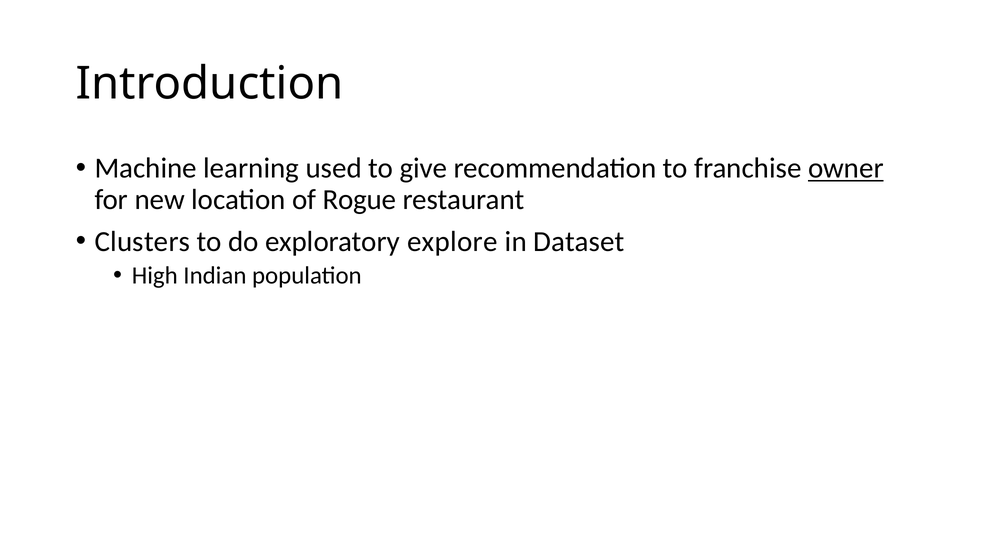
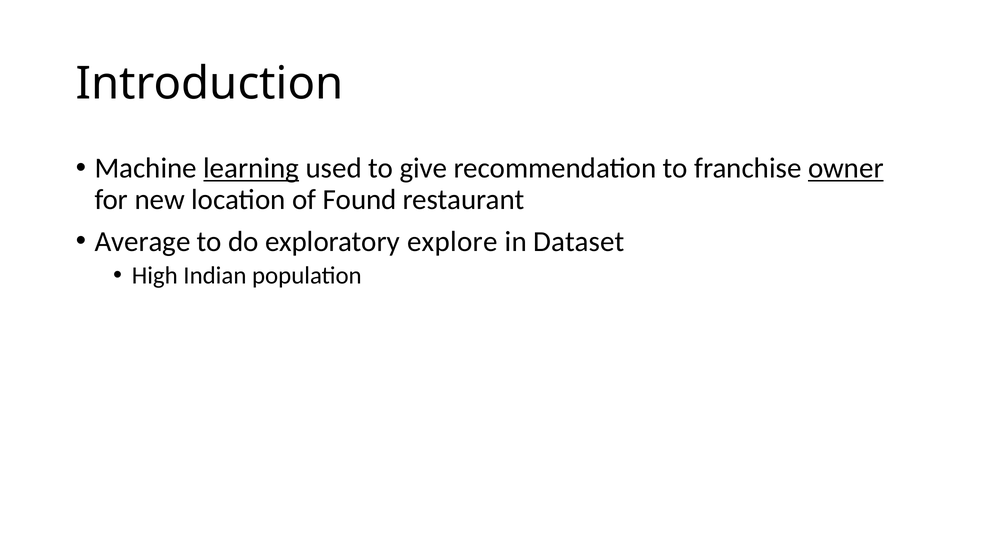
learning underline: none -> present (251, 168)
Rogue: Rogue -> Found (360, 200)
Clusters: Clusters -> Average (143, 241)
